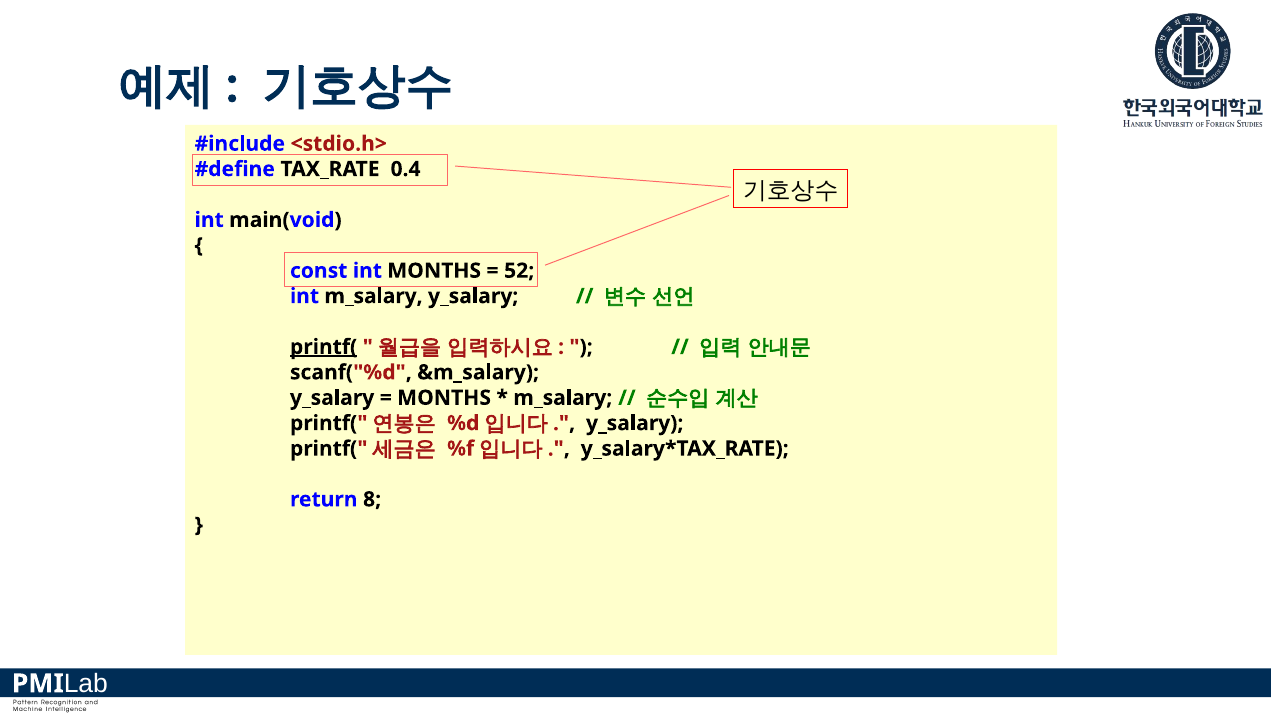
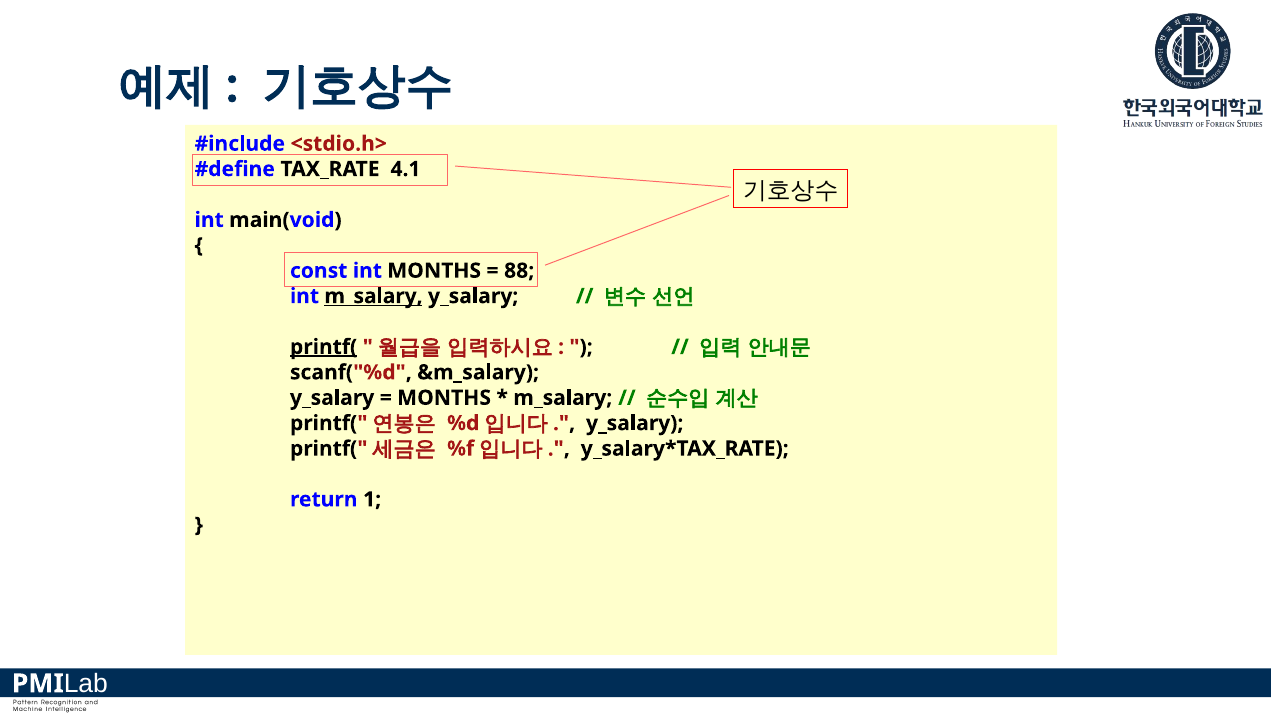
0.4: 0.4 -> 4.1 (406, 169)
52: 52 -> 88 (519, 271)
m_salary underline: none -> present (374, 296)
8: 8 -> 1 (372, 499)
